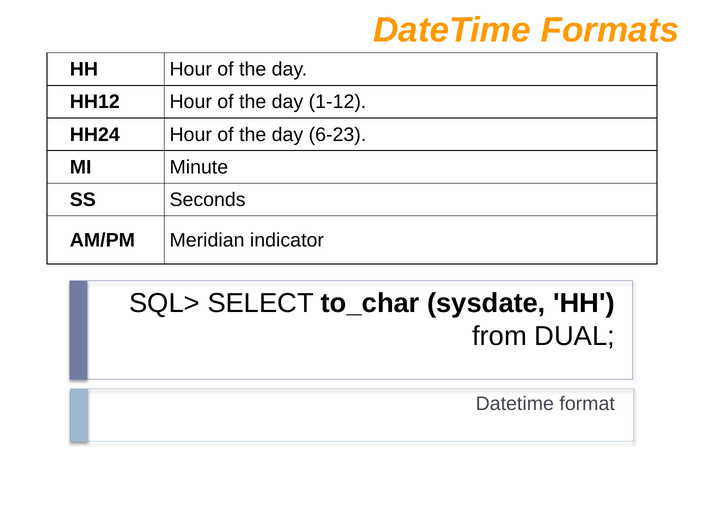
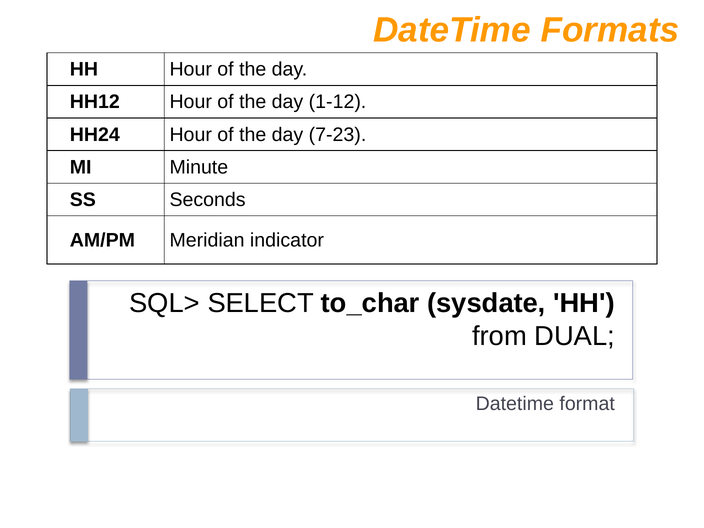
6-23: 6-23 -> 7-23 (338, 135)
